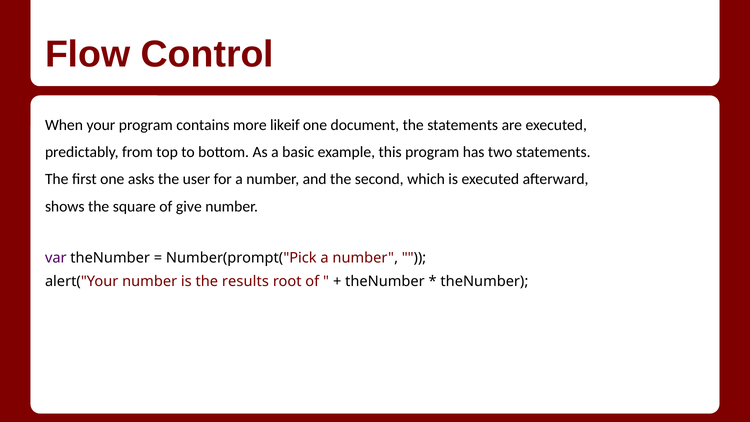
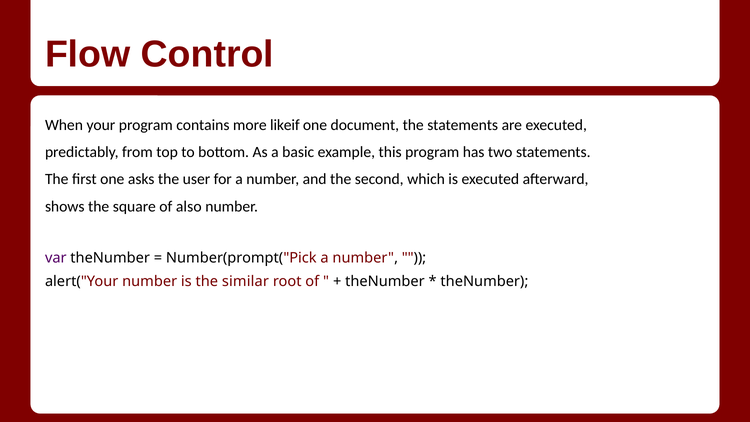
give: give -> also (189, 206)
results: results -> similar (245, 281)
